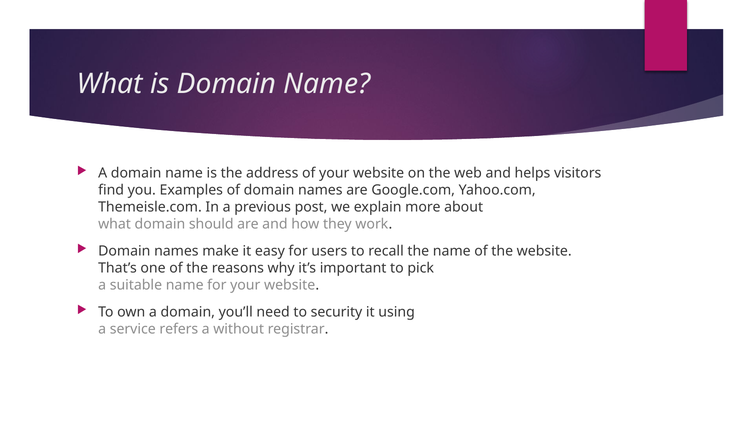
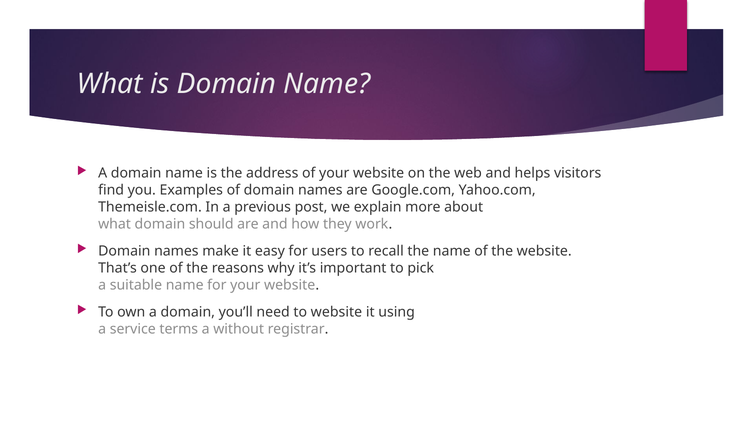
to security: security -> website (336, 312)
refers: refers -> terms (179, 329)
